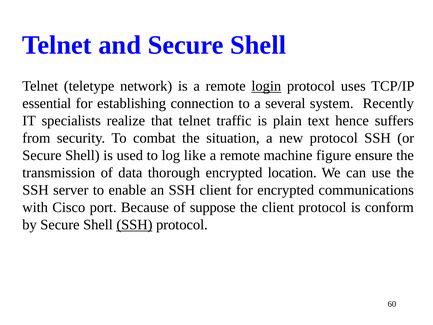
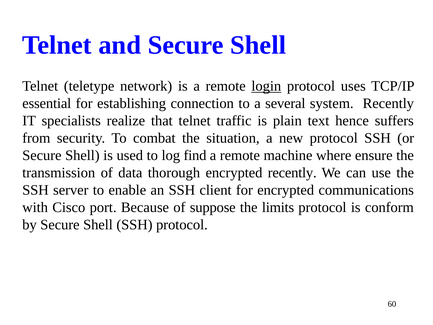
like: like -> find (195, 155)
figure: figure -> where (334, 155)
encrypted location: location -> recently (292, 173)
the client: client -> limits (278, 207)
SSH underline: present -> none (134, 225)
